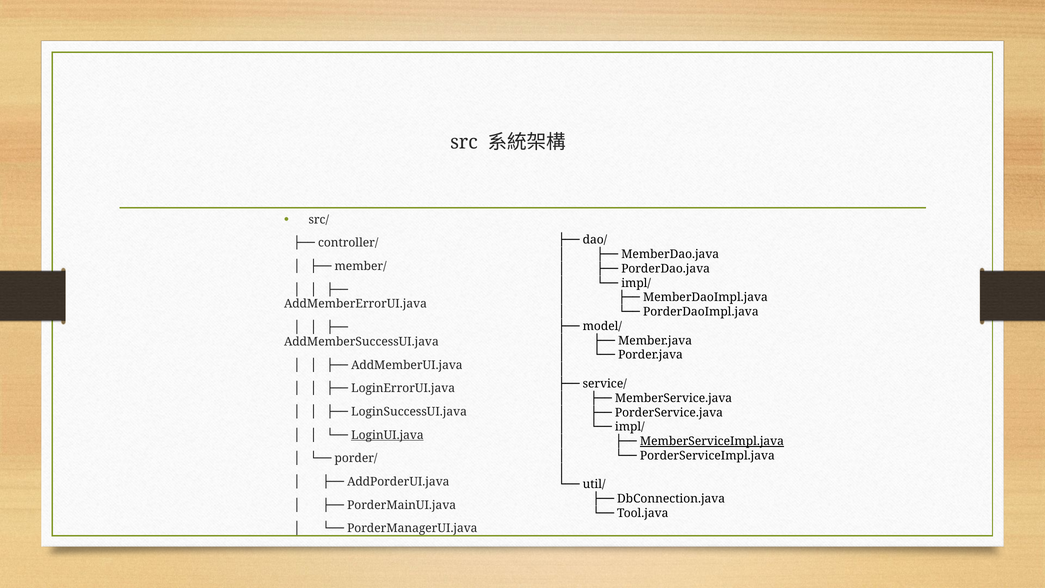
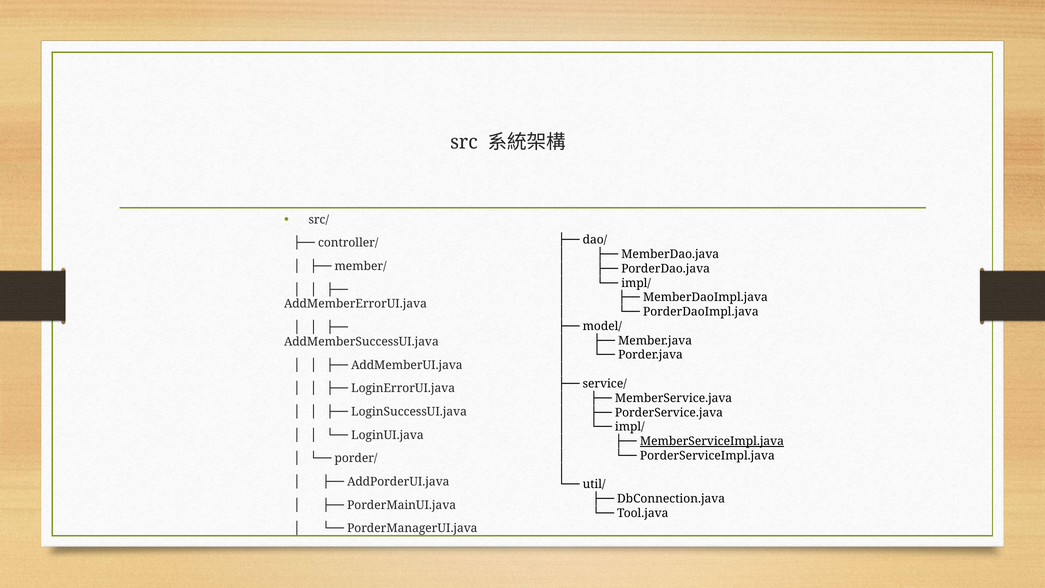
LoginUI.java underline: present -> none (387, 435)
